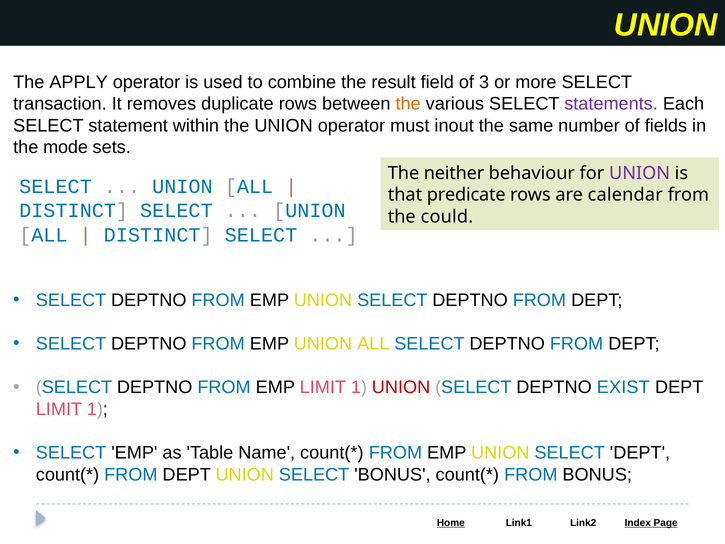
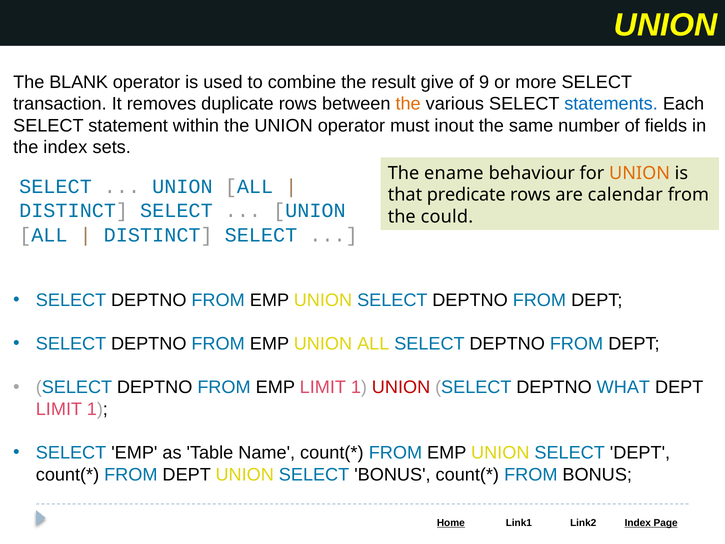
APPLY: APPLY -> BLANK (79, 82)
field: field -> give (437, 82)
3: 3 -> 9 (484, 82)
statements colour: purple -> blue (611, 104)
the mode: mode -> index (65, 147)
neither: neither -> ename (454, 173)
UNION colour: purple -> orange (640, 173)
EXIST: EXIST -> WHAT (623, 387)
